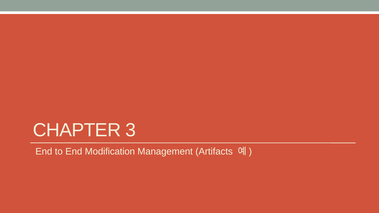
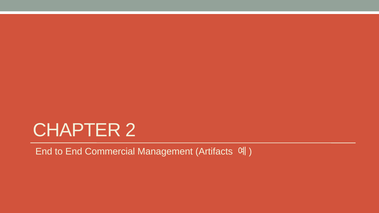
3: 3 -> 2 (131, 130)
Modification: Modification -> Commercial (110, 152)
